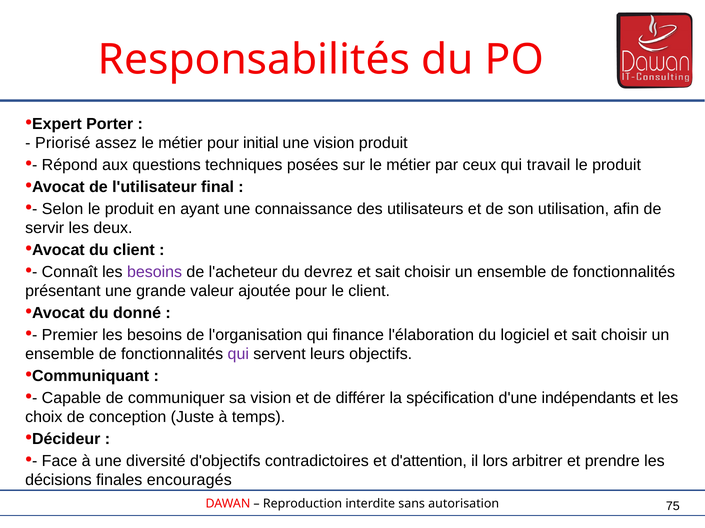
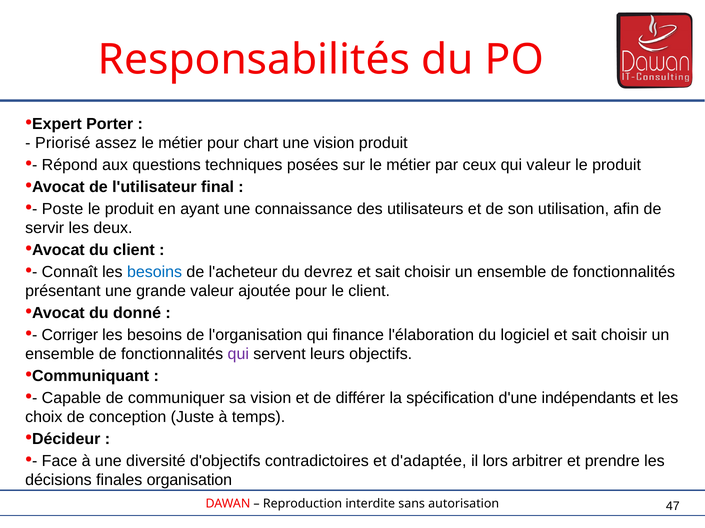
initial: initial -> chart (261, 143)
qui travail: travail -> valeur (549, 165)
Selon: Selon -> Poste (63, 209)
besoins colour: purple -> blue (155, 272)
Premier: Premier -> Corriger (70, 335)
d'attention: d'attention -> d'adaptée (429, 461)
encouragés: encouragés -> organisation (189, 481)
75: 75 -> 47 (673, 507)
